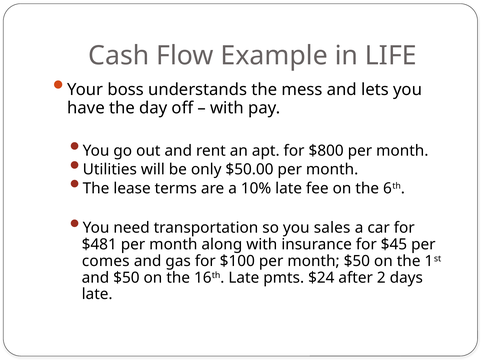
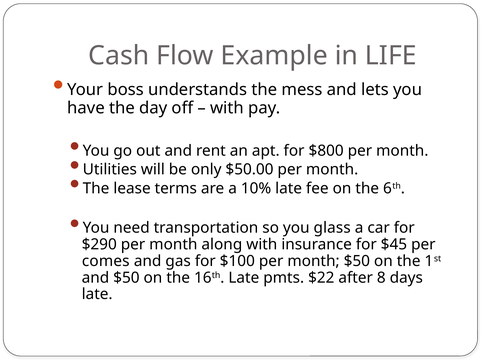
sales: sales -> glass (332, 228)
$481: $481 -> $290 (99, 244)
$24: $24 -> $22 (321, 277)
2: 2 -> 8 (381, 277)
